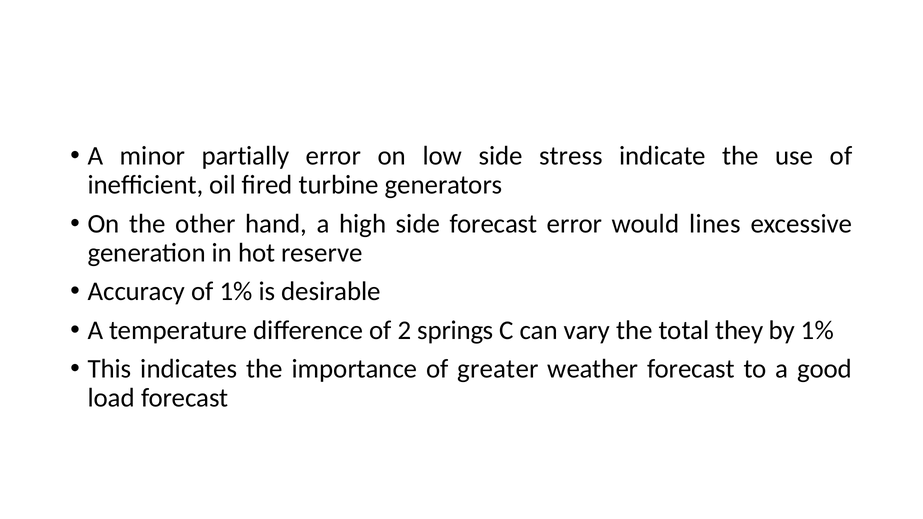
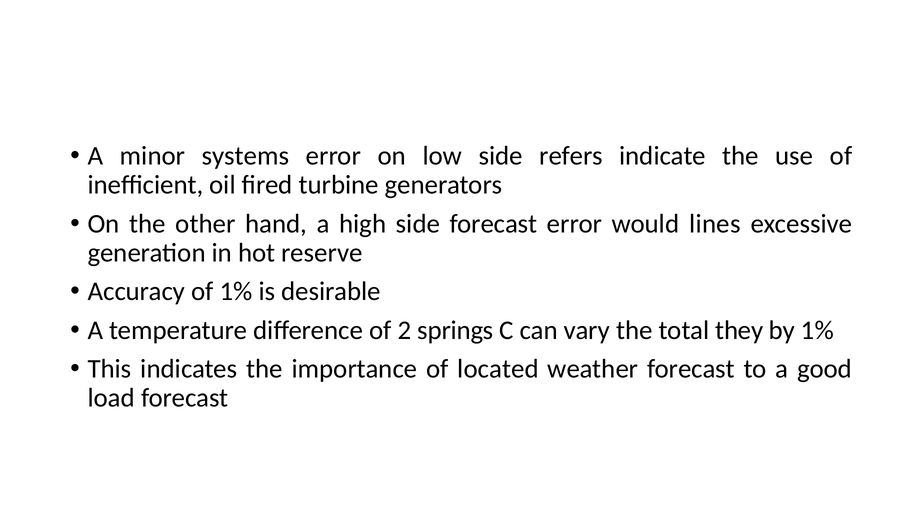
partially: partially -> systems (246, 156)
stress: stress -> refers (571, 156)
greater: greater -> located (498, 369)
